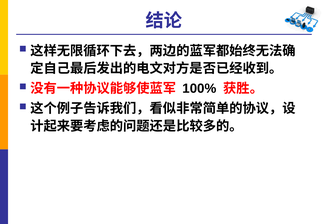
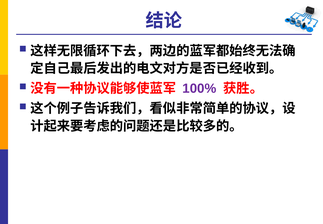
100% colour: black -> purple (199, 88)
